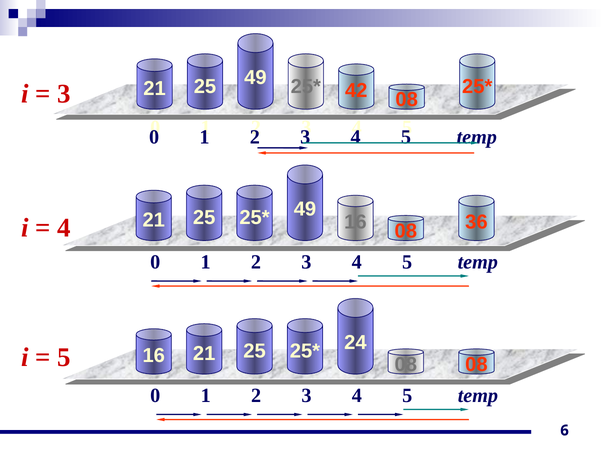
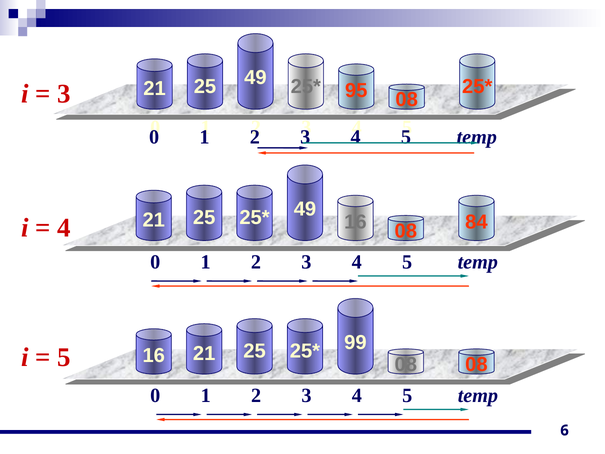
42: 42 -> 95 (356, 91)
36: 36 -> 84 (476, 222)
24: 24 -> 99 (355, 342)
